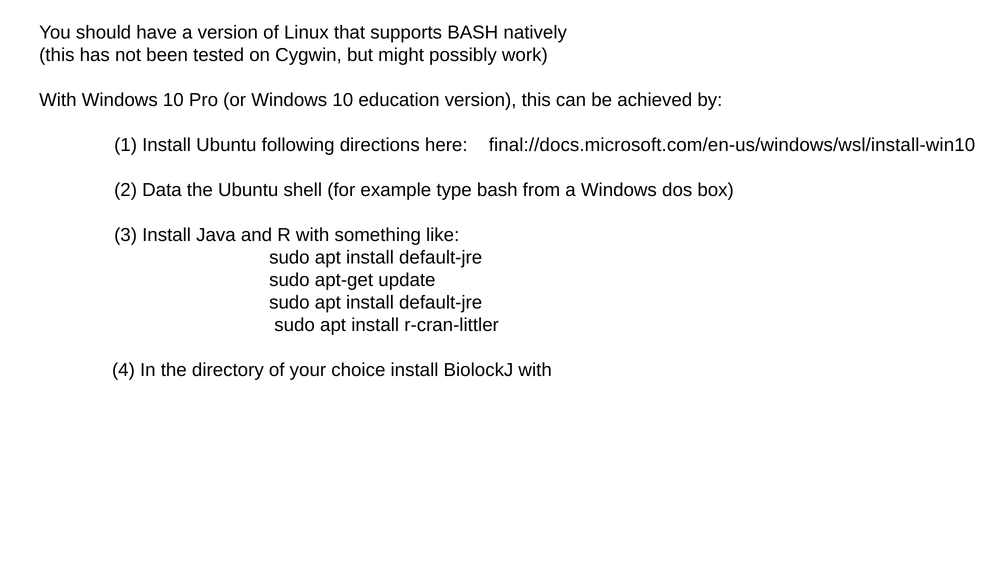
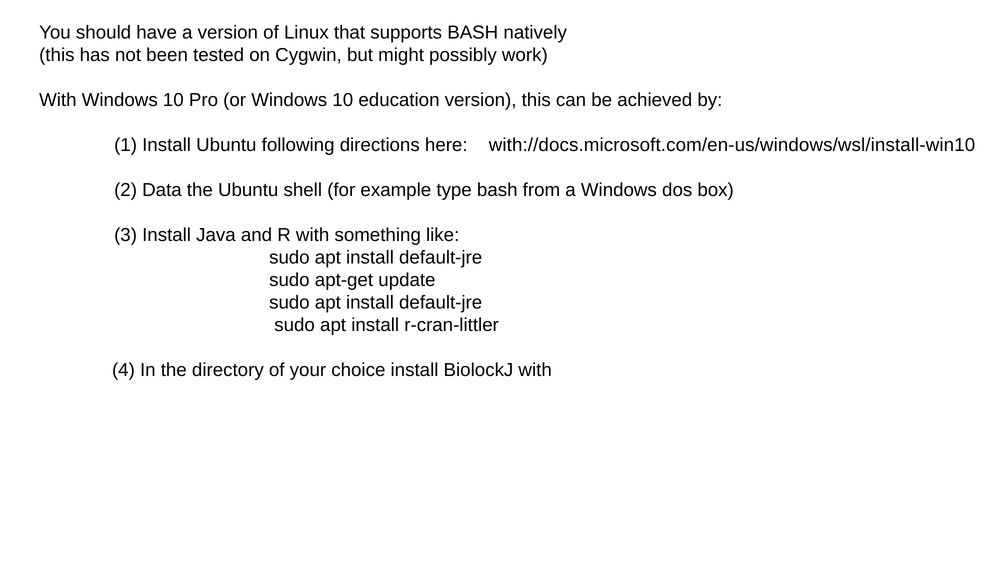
final://docs.microsoft.com/en-us/windows/wsl/install-win10: final://docs.microsoft.com/en-us/windows/wsl/install-win10 -> with://docs.microsoft.com/en-us/windows/wsl/install-win10 (732, 145)
